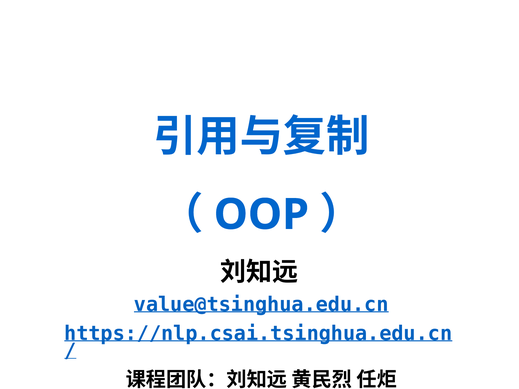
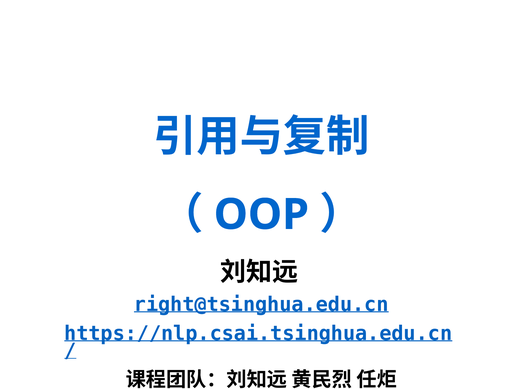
value@tsinghua.edu.cn: value@tsinghua.edu.cn -> right@tsinghua.edu.cn (261, 305)
